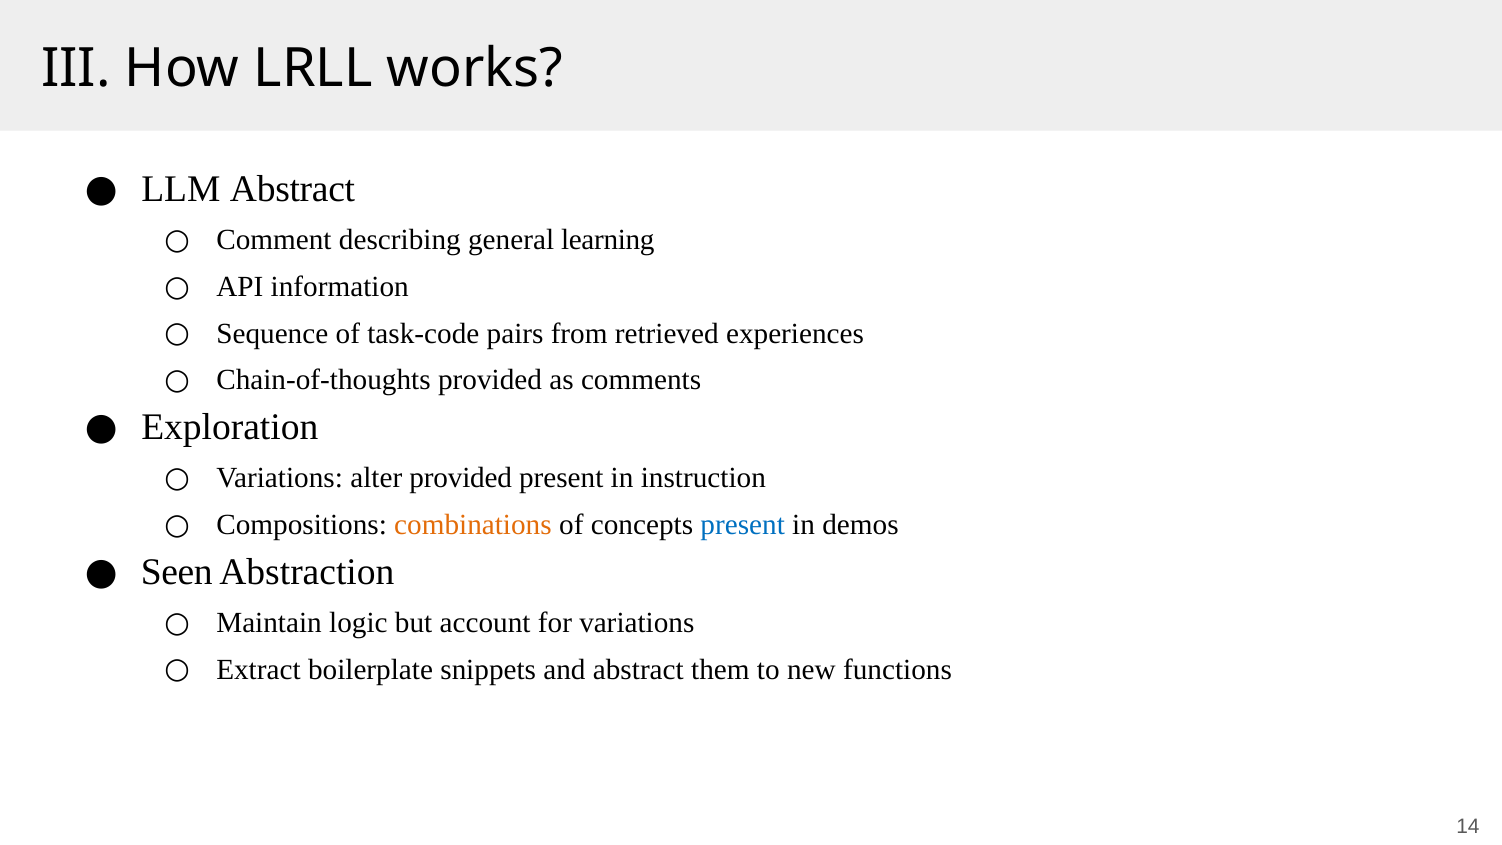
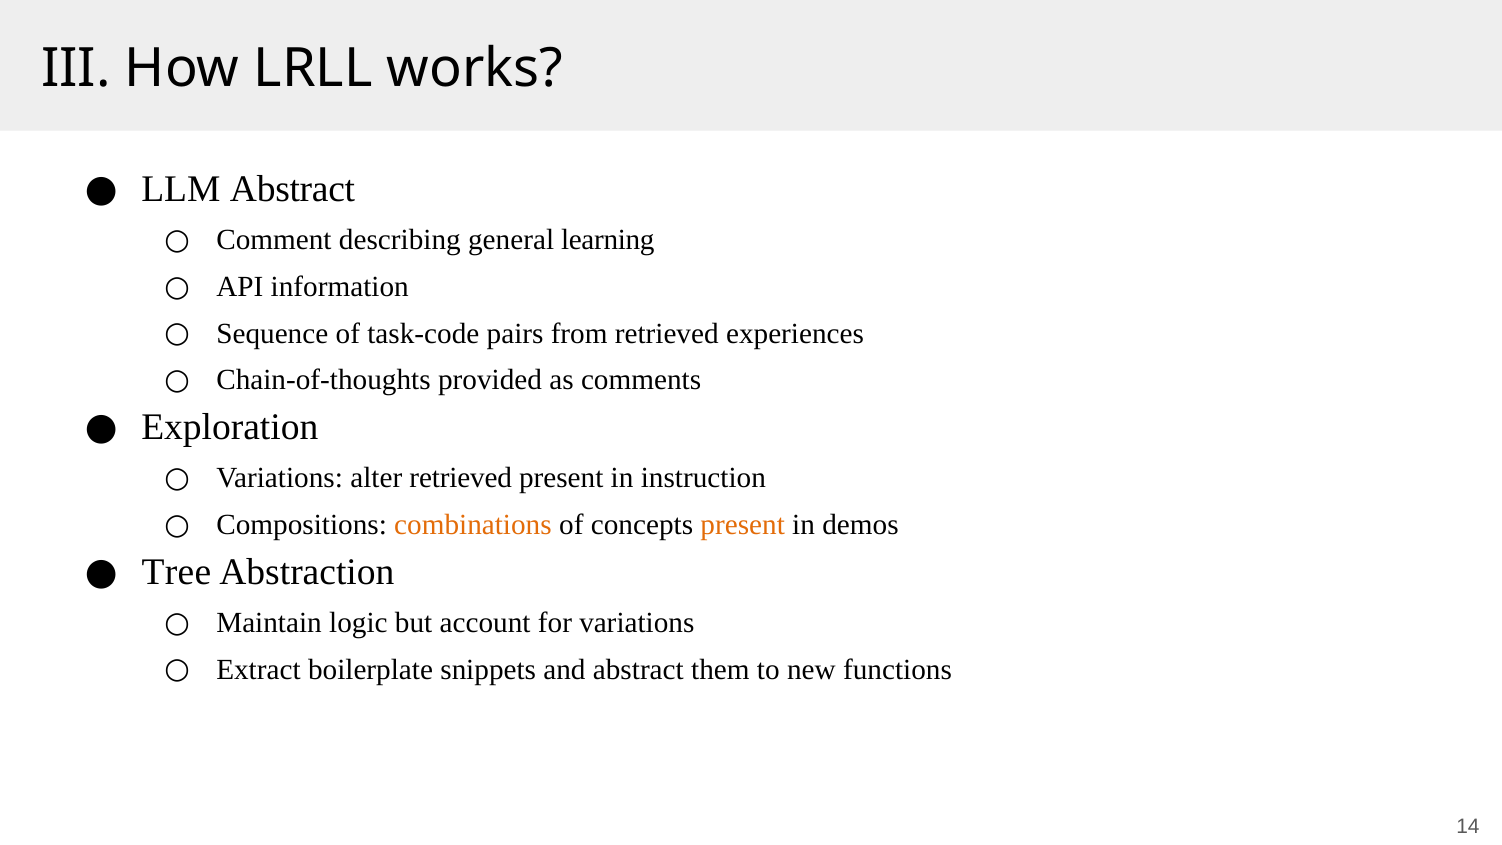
alter provided: provided -> retrieved (461, 478)
present colour: blue -> orange (743, 525)
Seen: Seen -> Tree (176, 572)
